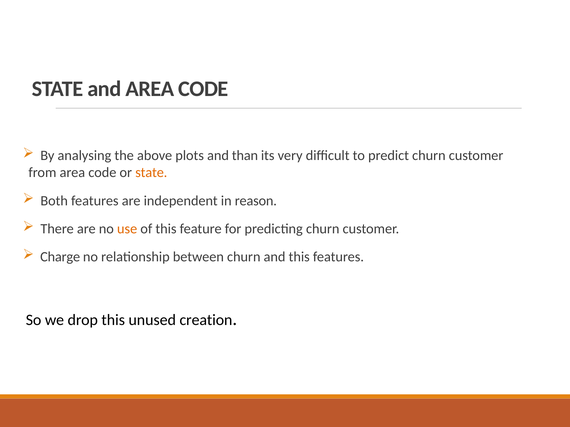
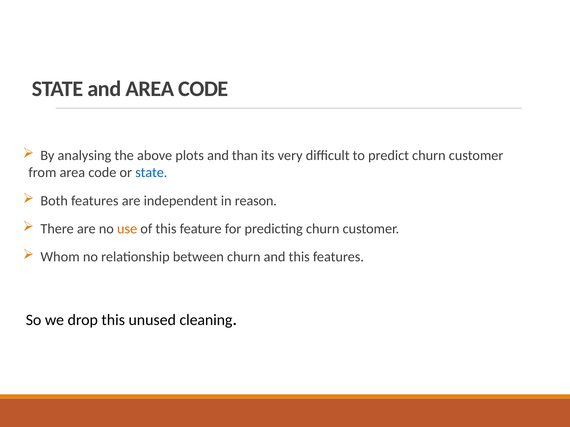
state colour: orange -> blue (151, 173)
Charge: Charge -> Whom (60, 257)
creation: creation -> cleaning (206, 320)
